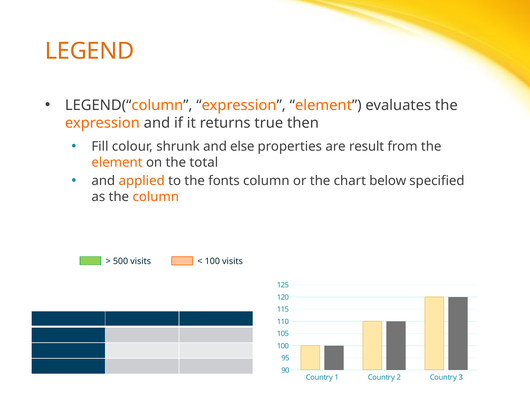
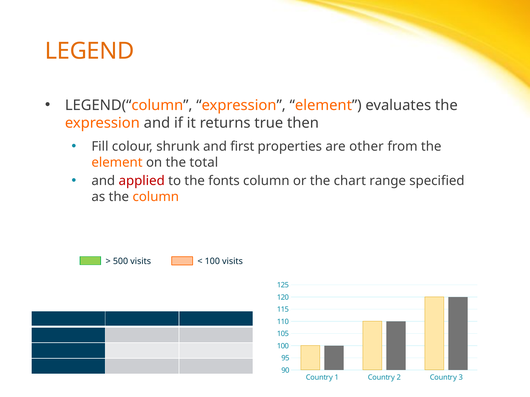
else: else -> first (242, 147)
result: result -> other (366, 147)
applied colour: orange -> red (142, 181)
below: below -> range (388, 181)
